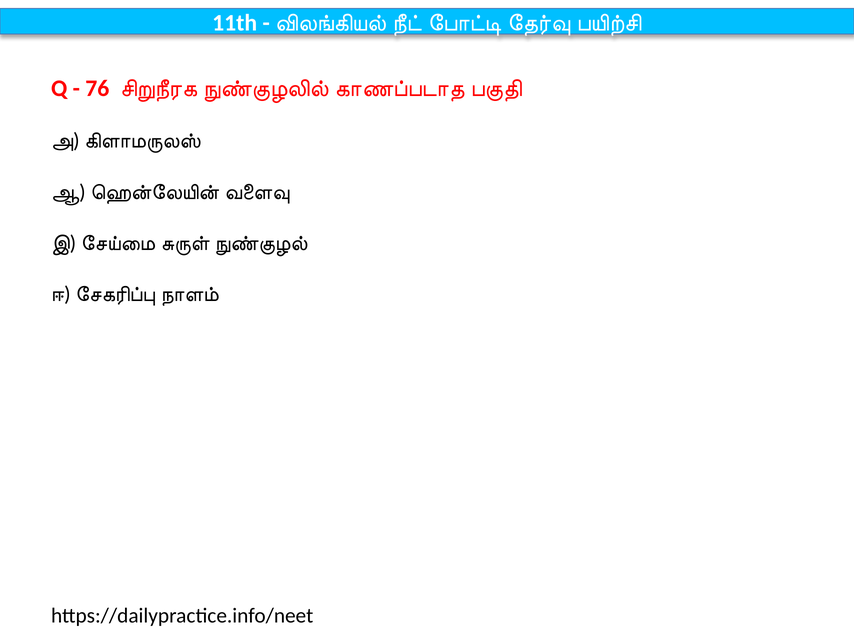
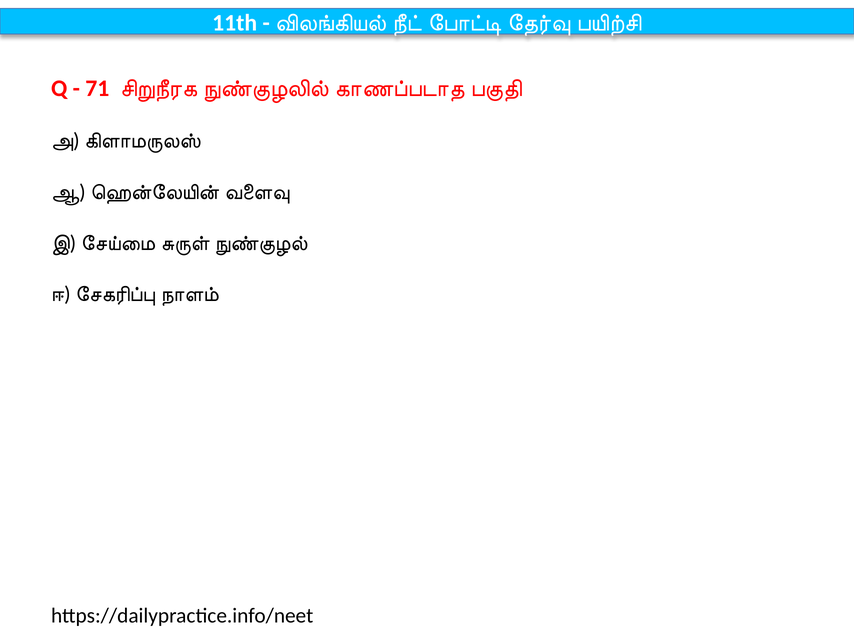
76: 76 -> 71 (97, 88)
